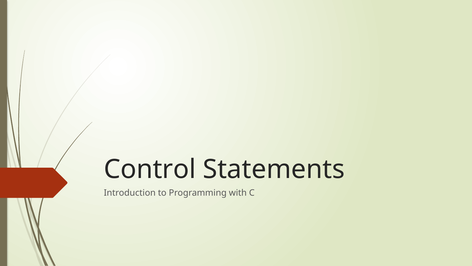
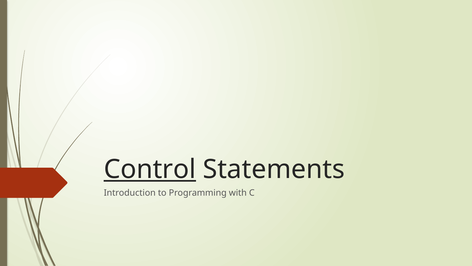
Control underline: none -> present (150, 169)
